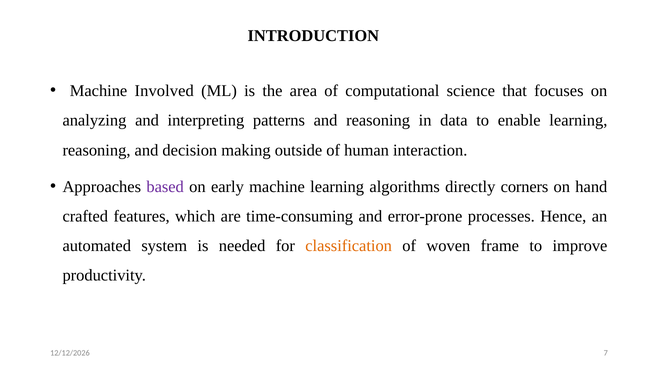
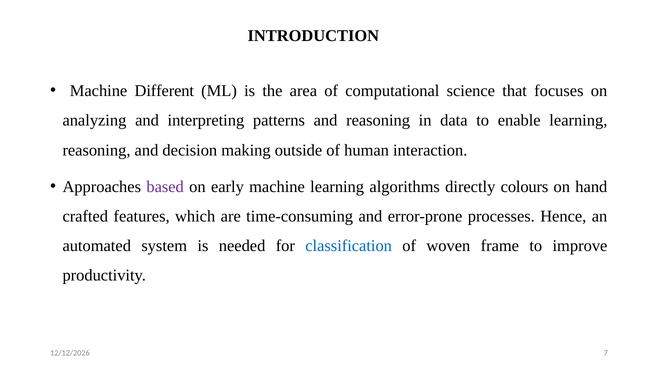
Involved: Involved -> Different (164, 91)
corners: corners -> colours (525, 187)
classification colour: orange -> blue (349, 246)
